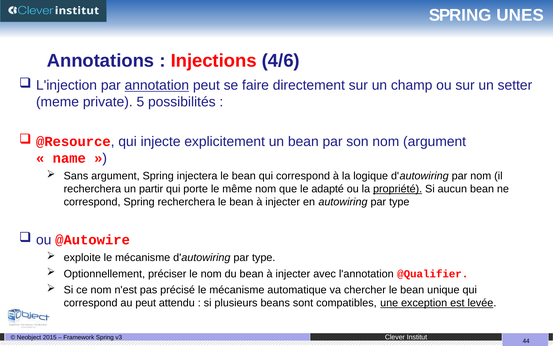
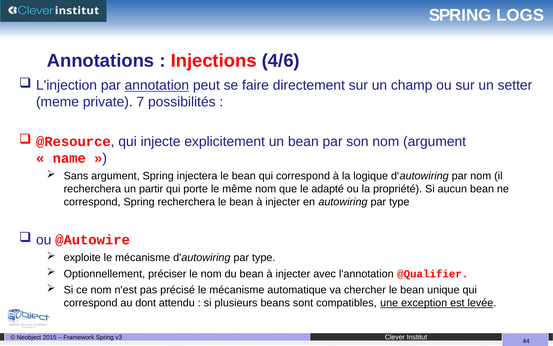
UNES: UNES -> LOGS (520, 15)
5: 5 -> 7 (140, 102)
propriété underline: present -> none (398, 189)
au peut: peut -> dont (146, 303)
